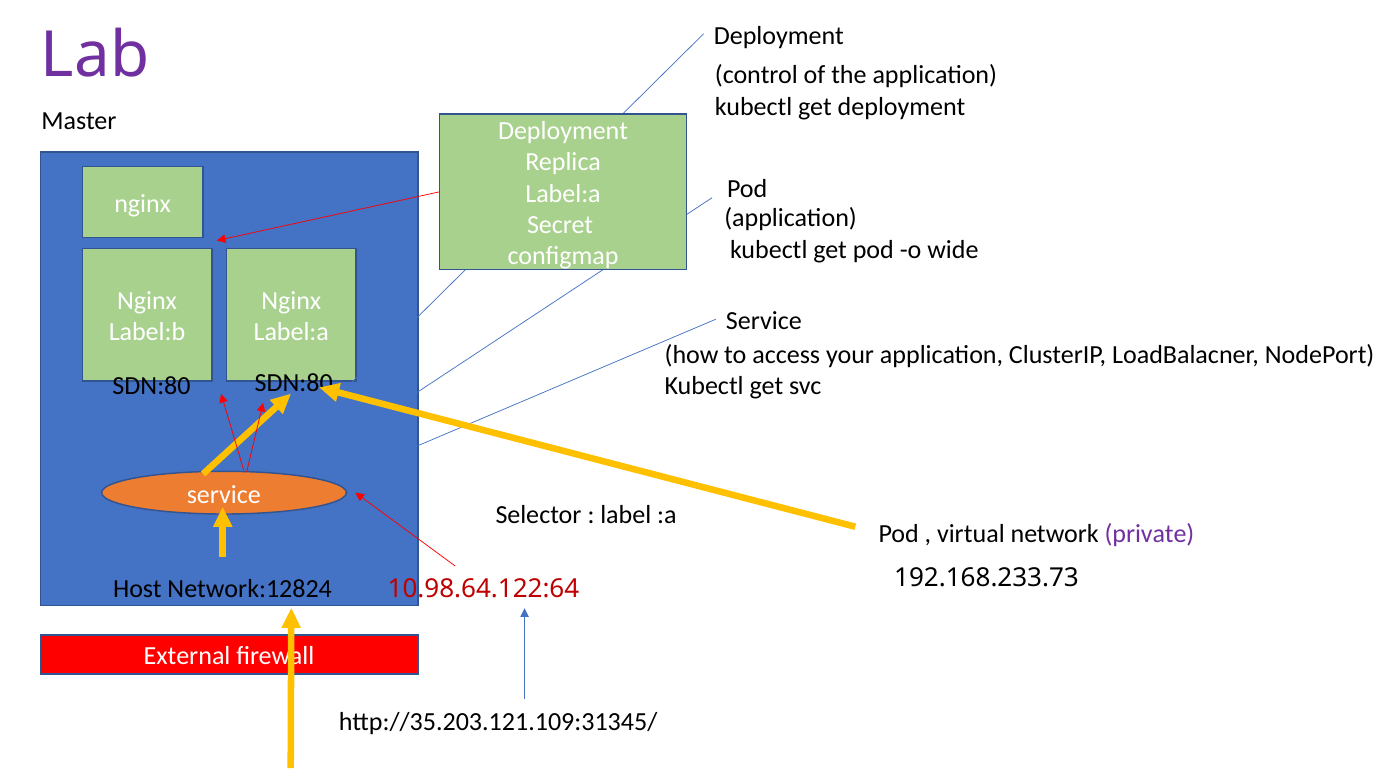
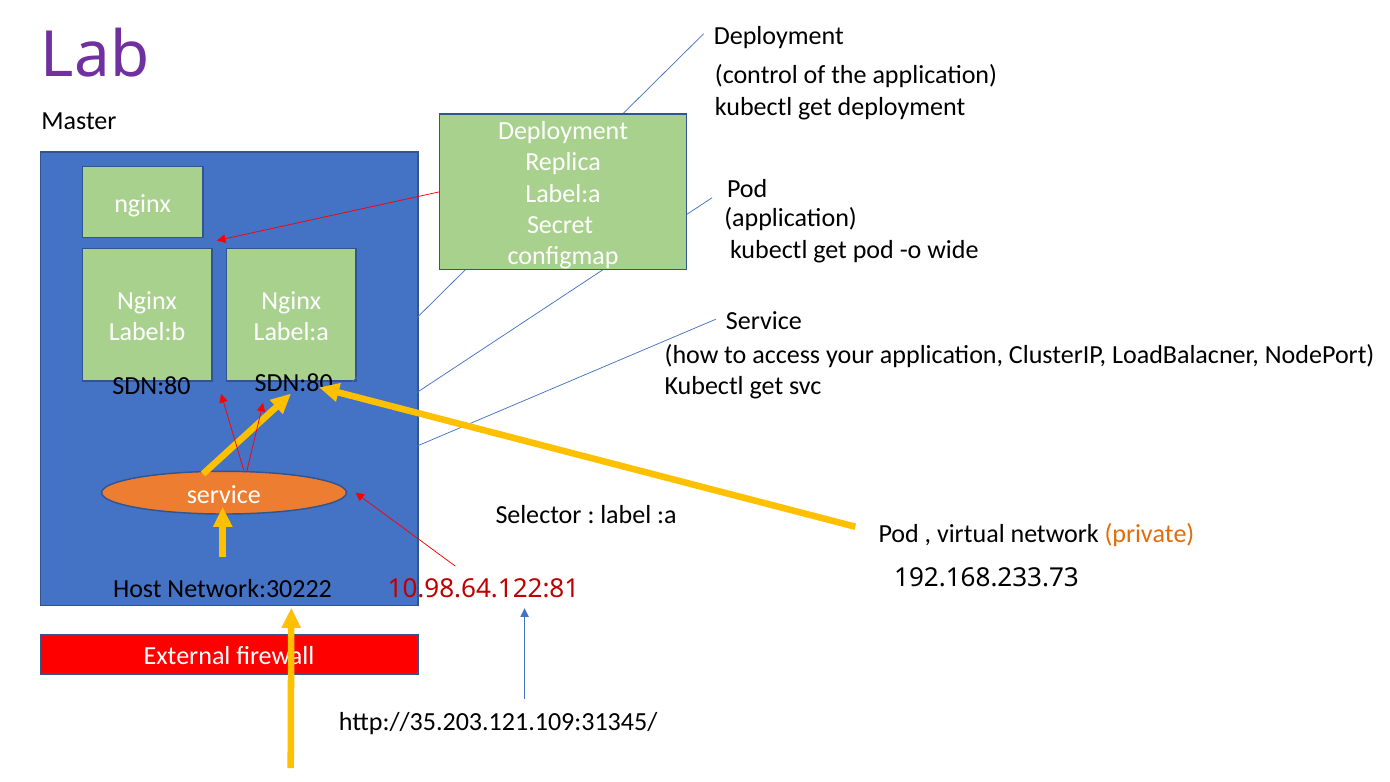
private colour: purple -> orange (1149, 534)
Network:12824: Network:12824 -> Network:30222 (250, 589)
10.98.64.122:64: 10.98.64.122:64 -> 10.98.64.122:81 (483, 589)
